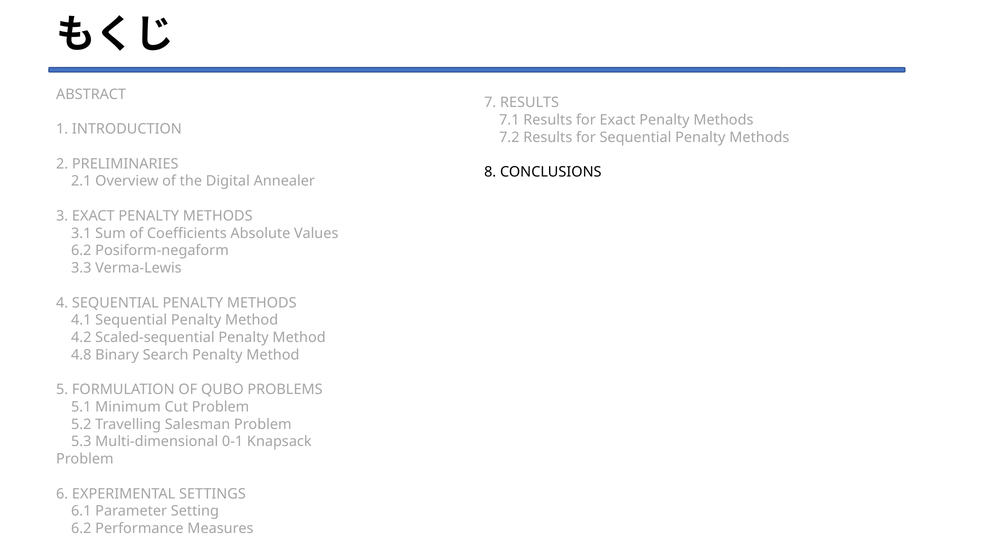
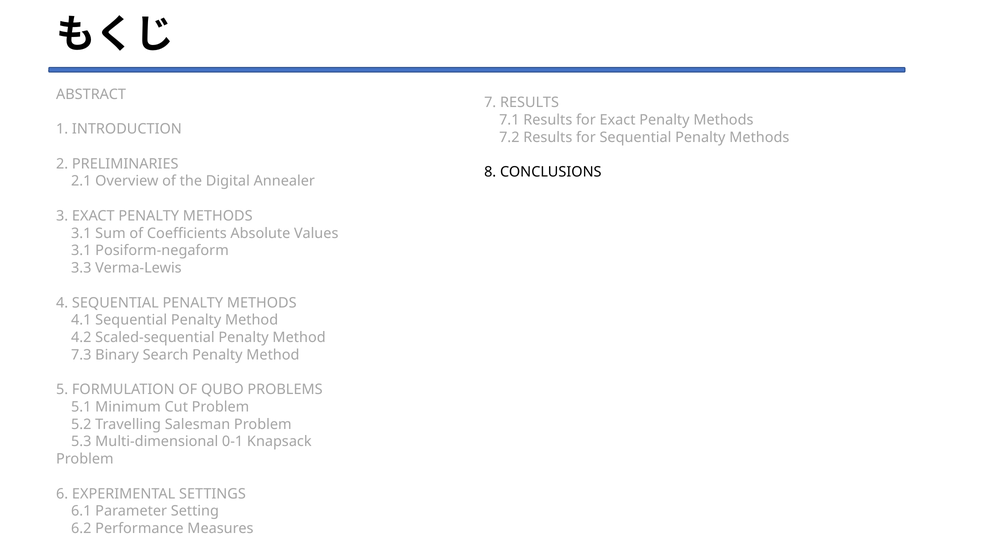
6.2: 6.2 -> 3.1 (81, 250)
4.8: 4.8 -> 7.3 (81, 354)
